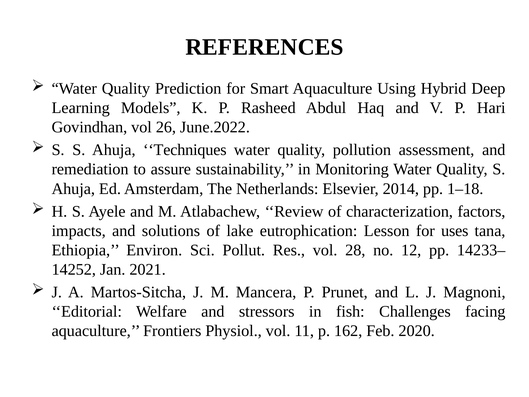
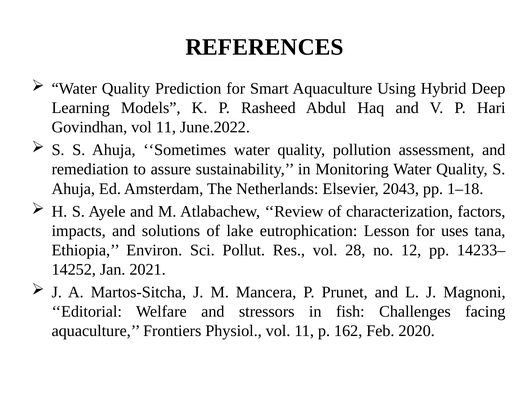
Govindhan vol 26: 26 -> 11 (166, 127)
Techniques: Techniques -> Sometimes (185, 150)
2014: 2014 -> 2043 (401, 189)
